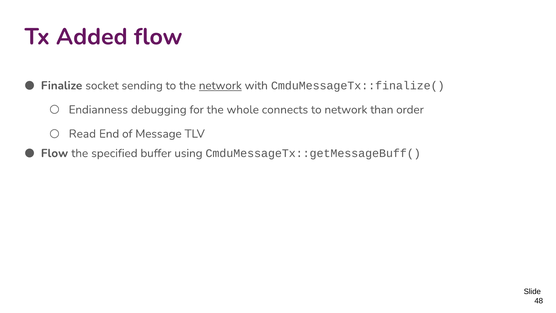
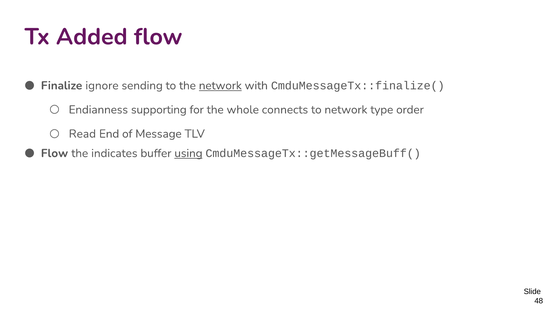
socket: socket -> ignore (102, 85)
debugging: debugging -> supporting (159, 110)
than: than -> type (382, 110)
specified: specified -> indicates (114, 153)
using underline: none -> present (188, 153)
